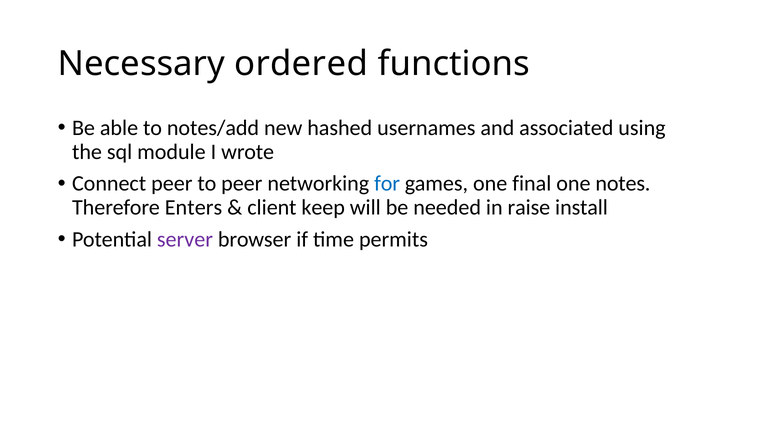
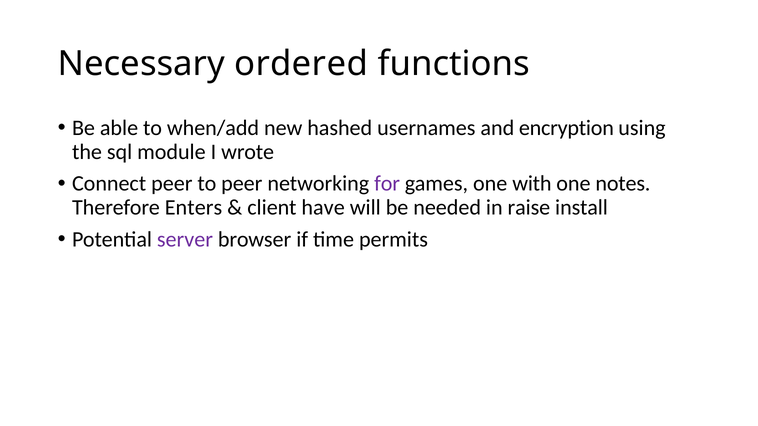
notes/add: notes/add -> when/add (213, 128)
associated: associated -> encryption (566, 128)
for colour: blue -> purple (387, 184)
final: final -> with (532, 184)
keep: keep -> have (323, 208)
